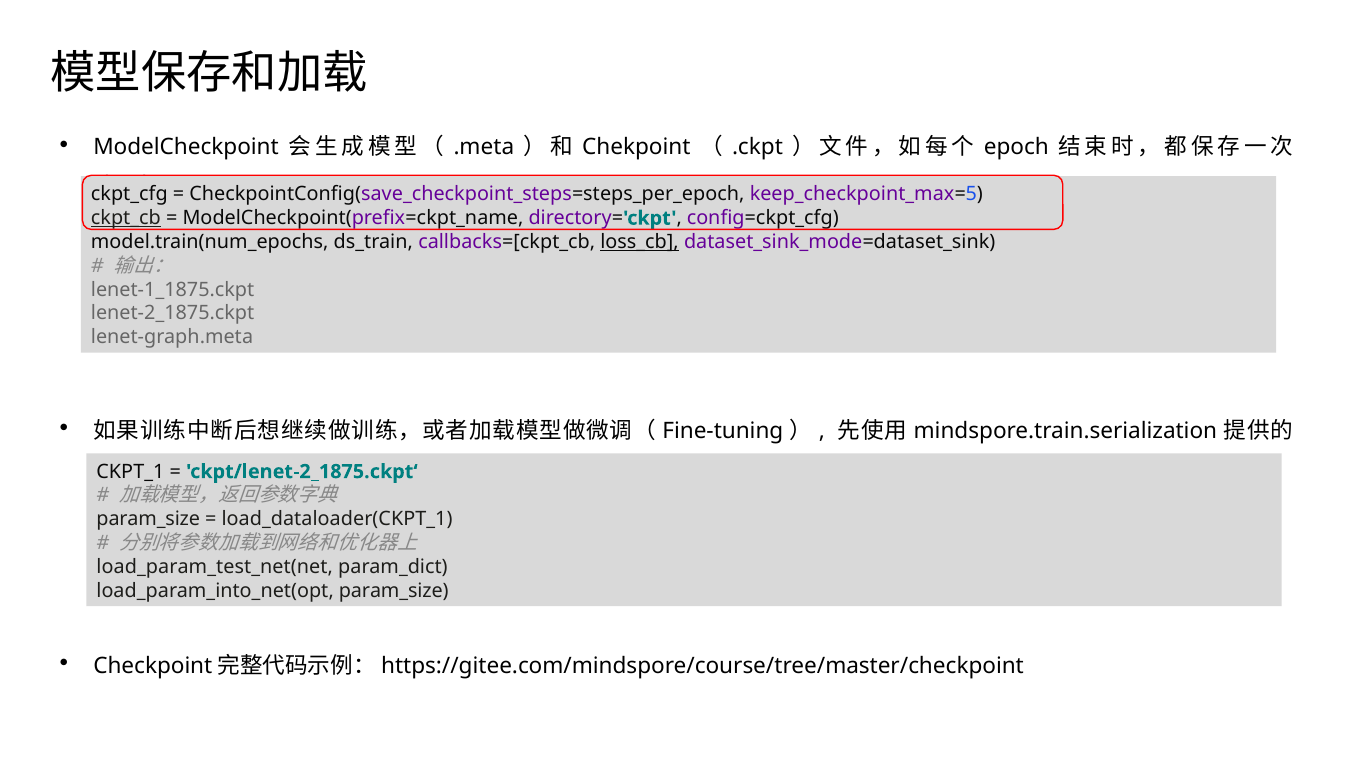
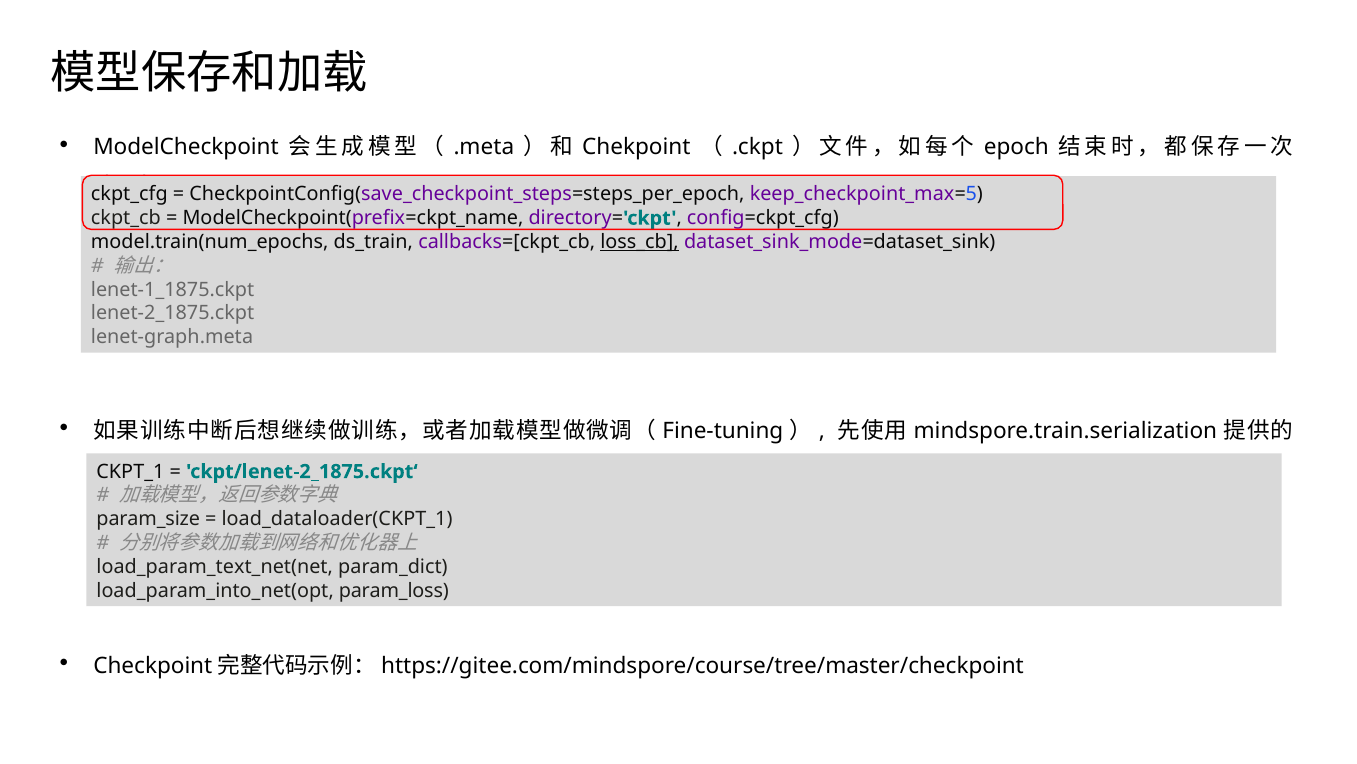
ckpt_cb underline: present -> none (126, 218)
load_param_test_net(net: load_param_test_net(net -> load_param_text_net(net (215, 566)
load_param_into_net(opt param_size: param_size -> param_loss (394, 590)
